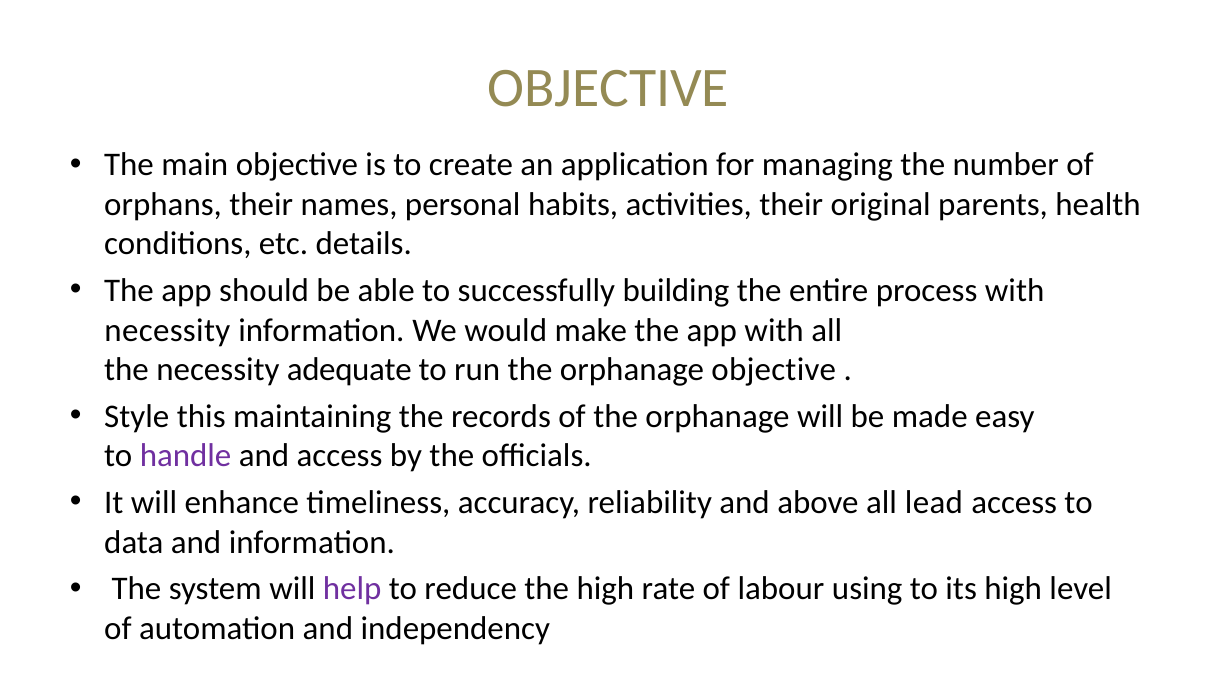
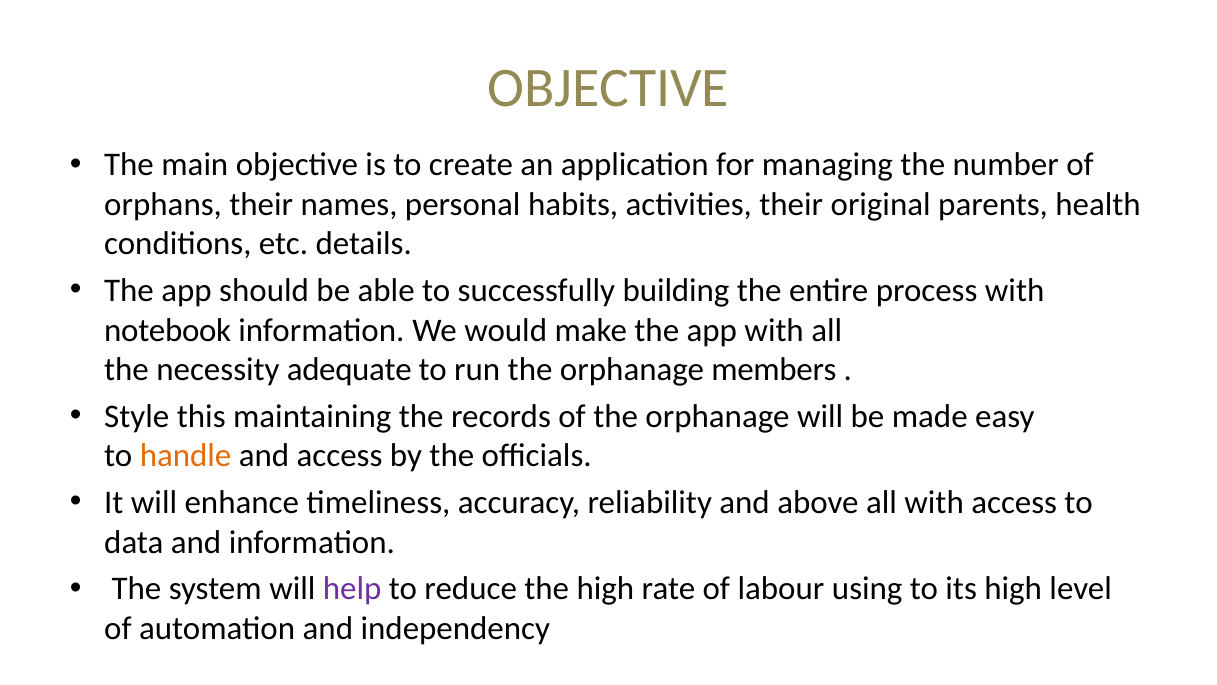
necessity: necessity -> notebook (168, 330)
orphanage objective: objective -> members (774, 370)
handle colour: purple -> orange (186, 456)
all lead: lead -> with (934, 502)
